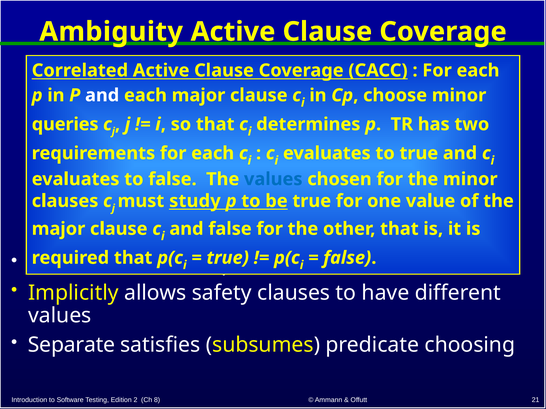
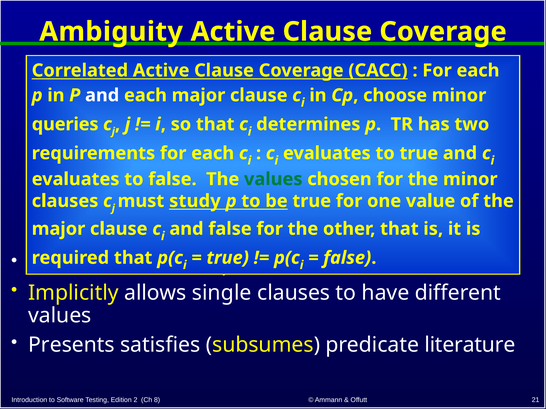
values colour: blue -> green (273, 179)
safety: safety -> single (222, 293)
Separate: Separate -> Presents (71, 345)
choosing: choosing -> literature (470, 345)
